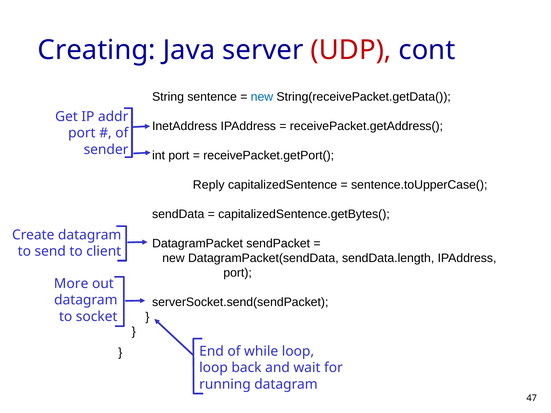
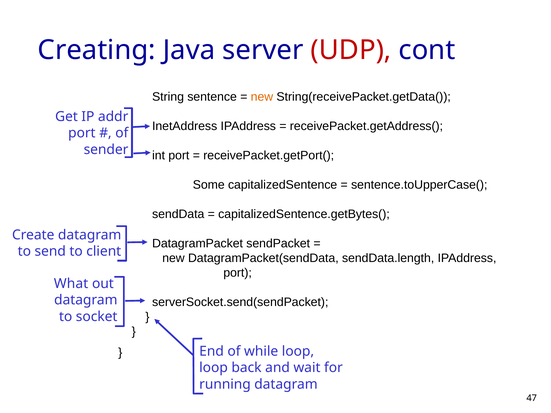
new colour: blue -> orange (262, 97)
Reply: Reply -> Some (209, 185)
More: More -> What (71, 284)
